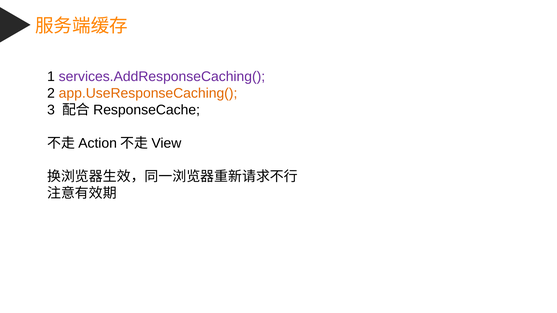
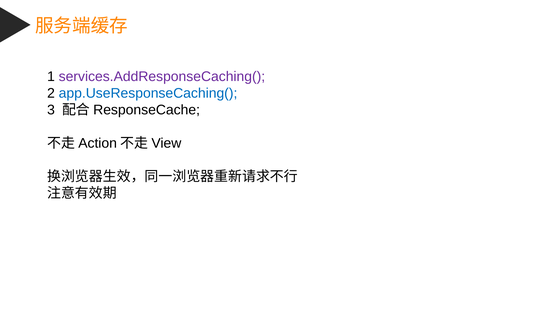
app.UseResponseCaching( colour: orange -> blue (148, 93)
